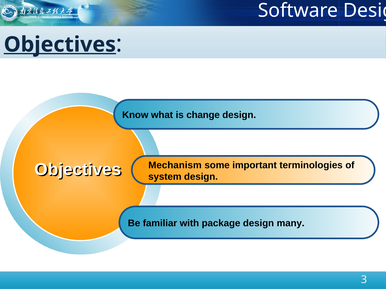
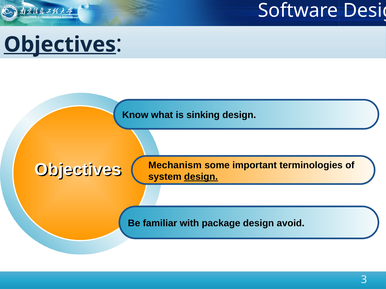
change: change -> sinking (203, 115)
design underline: none -> present (201, 177)
many: many -> avoid (291, 223)
